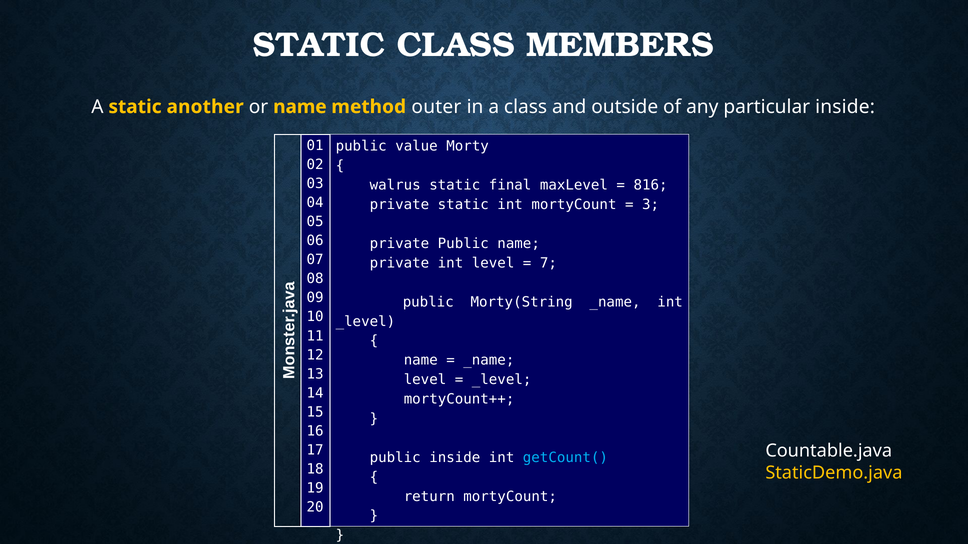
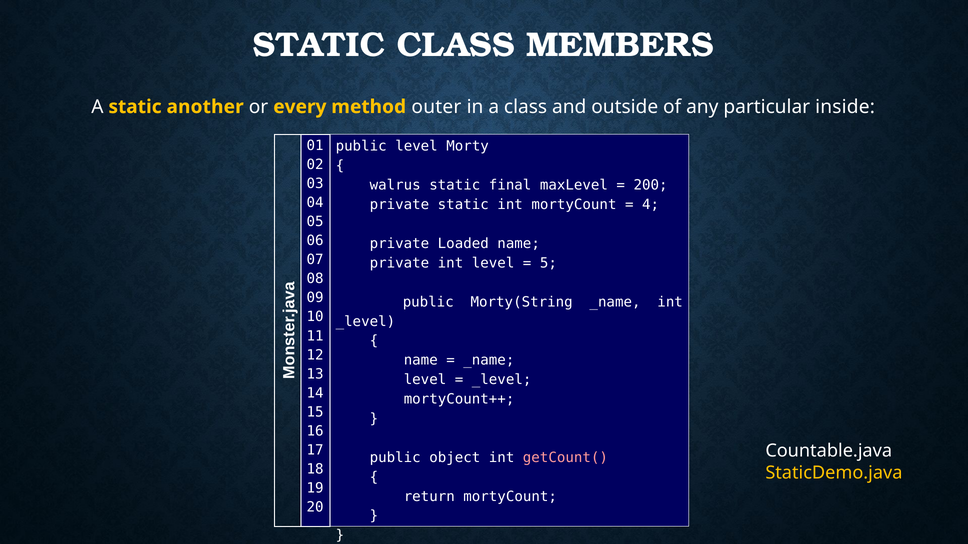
or name: name -> every (300, 107)
public value: value -> level (417, 146)
816: 816 -> 200 (651, 185)
3: 3 -> 4 (651, 205)
private Public: Public -> Loaded (463, 244)
7: 7 -> 5 (548, 263)
public inside: inside -> object (455, 458)
getCount( colour: light blue -> pink (565, 458)
